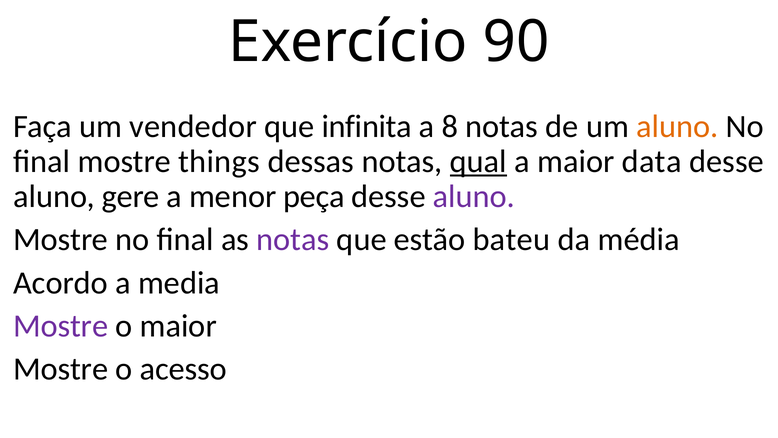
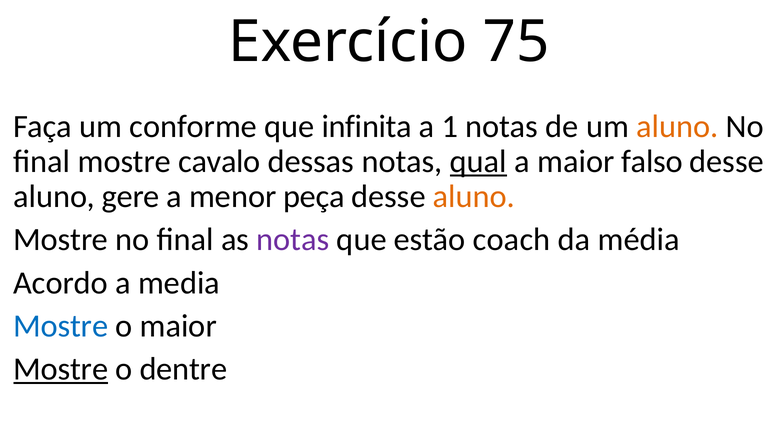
90: 90 -> 75 (516, 42)
vendedor: vendedor -> conforme (193, 126)
8: 8 -> 1 (450, 126)
things: things -> cavalo (219, 161)
data: data -> falso (652, 161)
aluno colour: purple -> orange (474, 196)
bateu: bateu -> coach (512, 240)
Mostre colour: purple -> blue (61, 326)
Mostre underline: none -> present (61, 369)
acesso: acesso -> dentre (183, 369)
